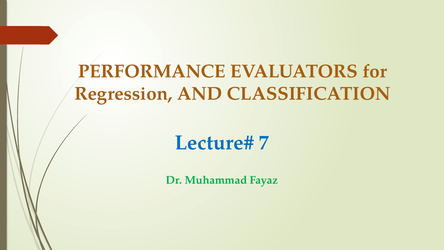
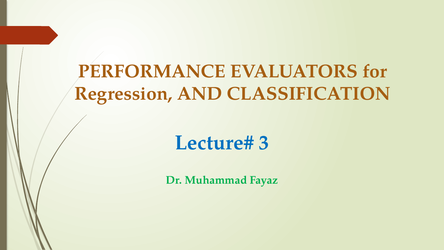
7: 7 -> 3 (264, 143)
